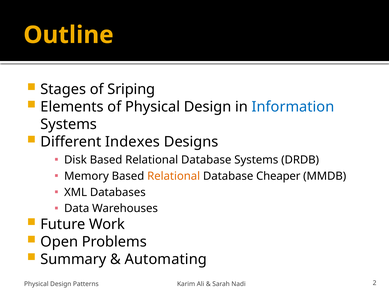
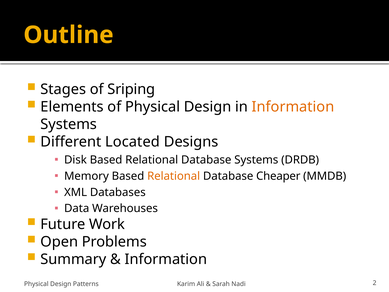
Information colour: blue -> orange (293, 107)
Indexes: Indexes -> Located (133, 142)
Automating: Automating -> Information (166, 259)
